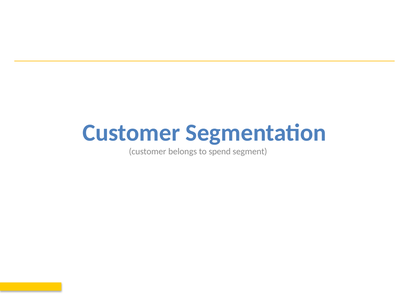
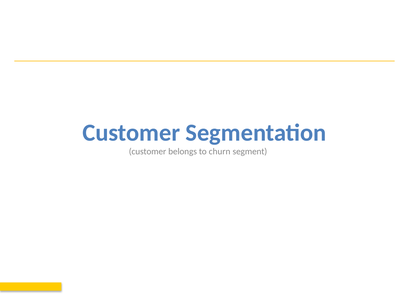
spend: spend -> churn (220, 151)
